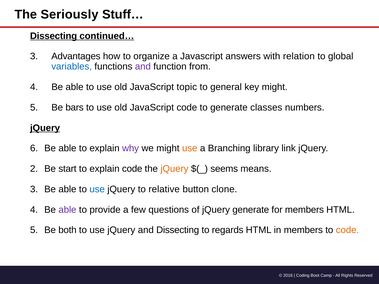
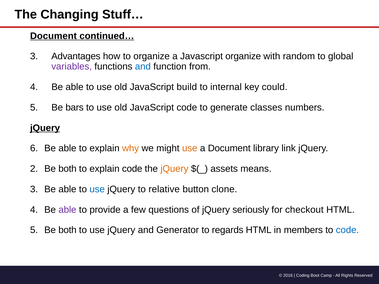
Seriously: Seriously -> Changing (70, 14)
Dissecting: Dissecting -> Document (53, 36)
Javascript answers: answers -> organize (243, 56)
relation: relation -> random (299, 56)
variables colour: blue -> purple (72, 67)
and colour: purple -> blue (143, 67)
topic: topic -> build (187, 87)
general: general -> internal (226, 87)
key might: might -> could (275, 87)
why colour: purple -> orange (131, 148)
a Branching: Branching -> Document (229, 148)
start: start -> both (67, 169)
seems: seems -> assets (224, 169)
jQuery generate: generate -> seriously (251, 210)
for members: members -> checkout (304, 210)
and Dissecting: Dissecting -> Generator (178, 230)
code colour: orange -> blue (347, 230)
